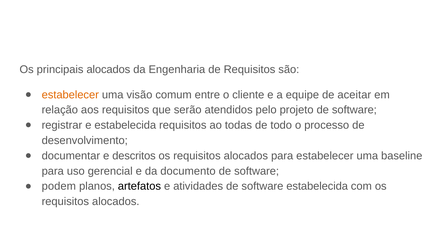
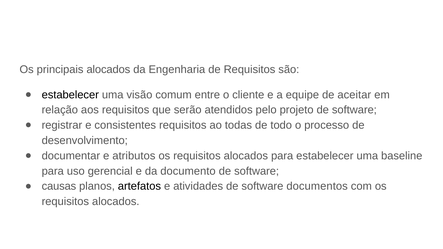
estabelecer colour: orange -> black (70, 95)
e estabelecida: estabelecida -> consistentes (125, 125)
descritos: descritos -> atributos (134, 156)
podem: podem -> causas (59, 186)
software estabelecida: estabelecida -> documentos (317, 186)
